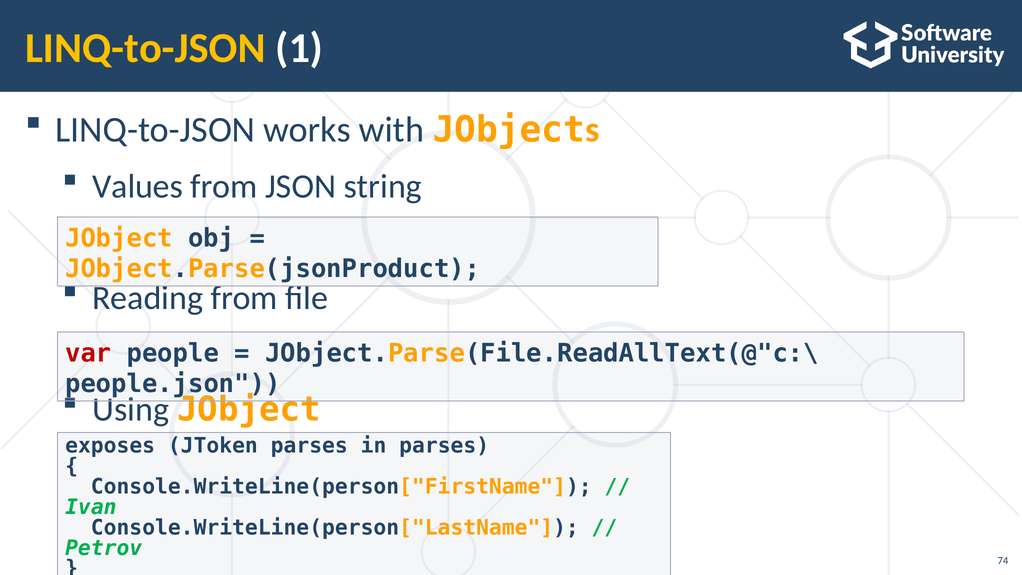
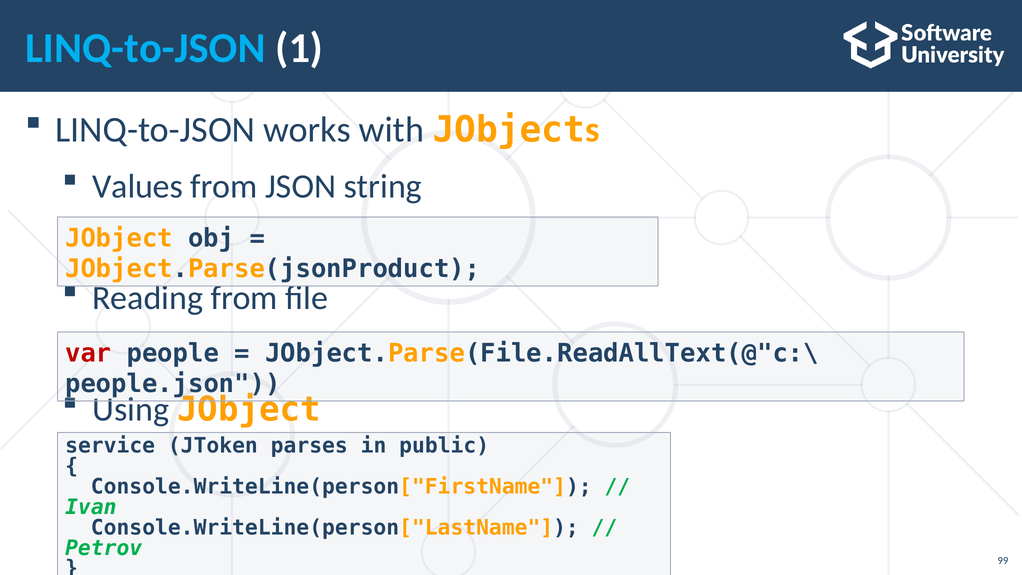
LINQ-to-JSON colour: yellow -> light blue (145, 48)
exposes: exposes -> service (110, 446)
in parses: parses -> public (444, 446)
74: 74 -> 99 (1003, 561)
